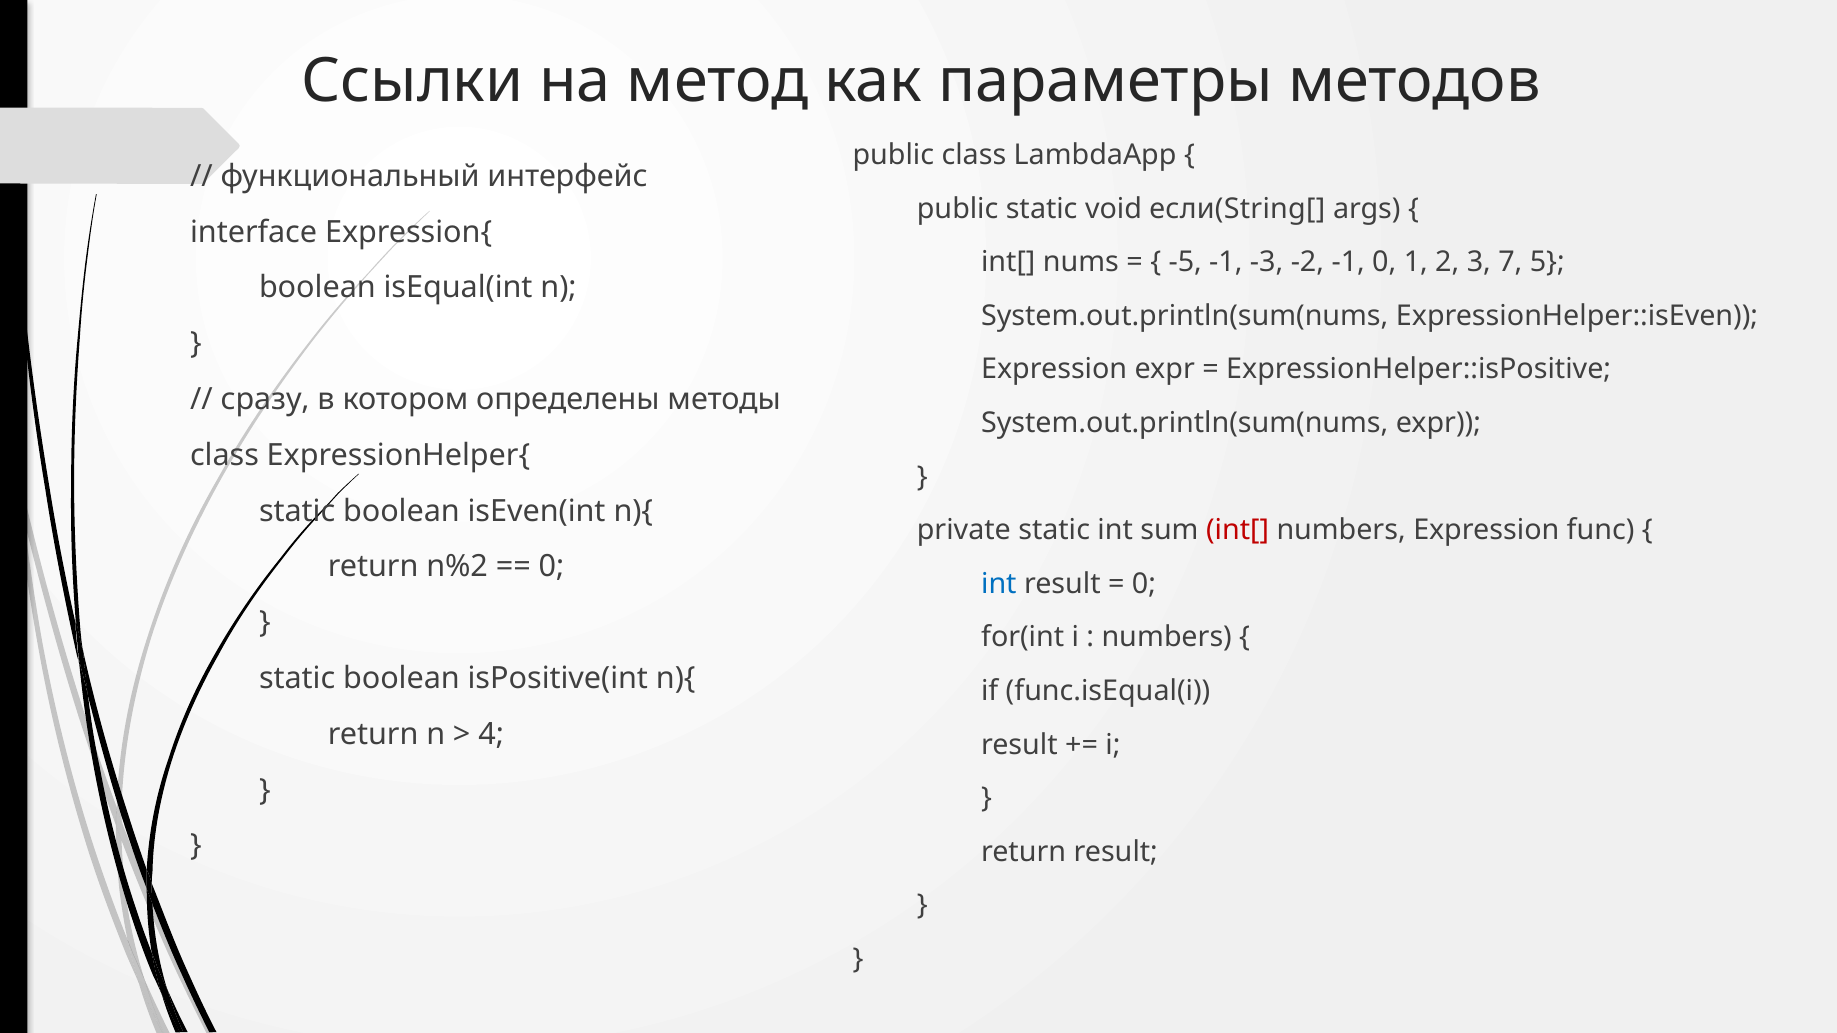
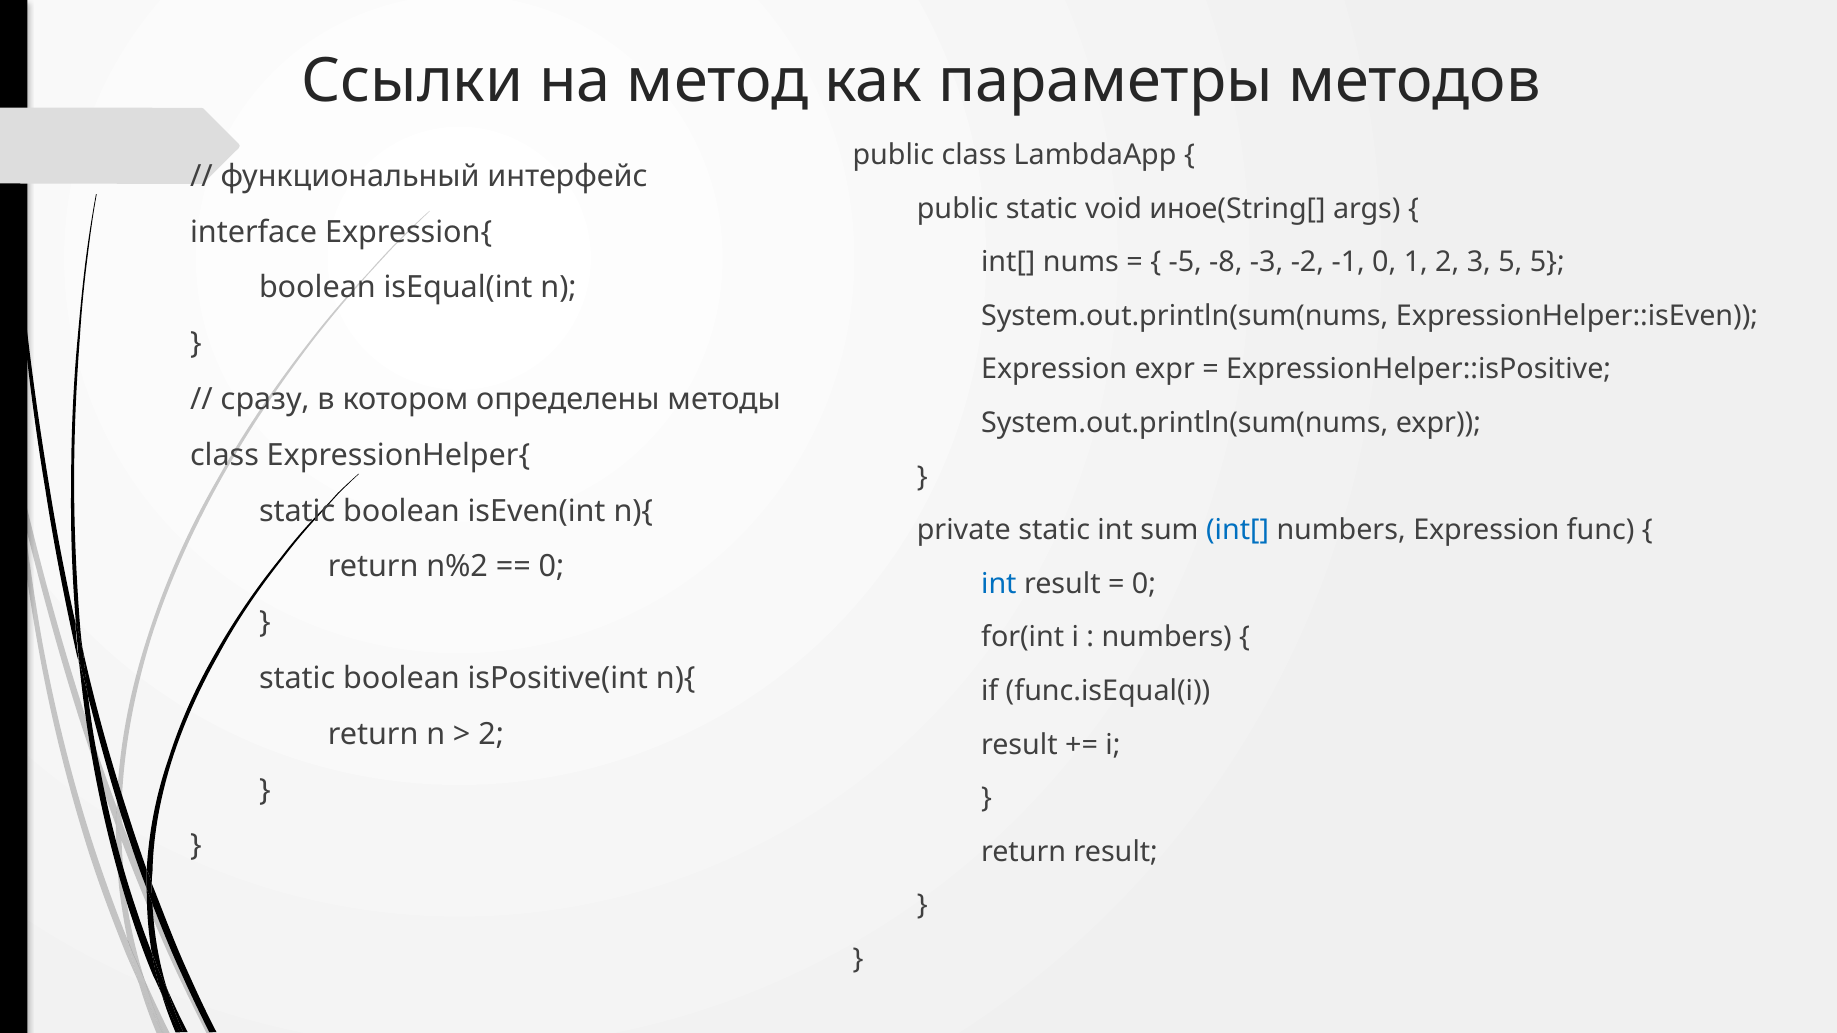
если(String[: если(String[ -> иное(String[ (1237, 209)
-5 -1: -1 -> -8 (1226, 262)
3 7: 7 -> 5 (1510, 262)
int[ colour: red -> blue (1238, 530)
4: 4 -> 2 (491, 734)
